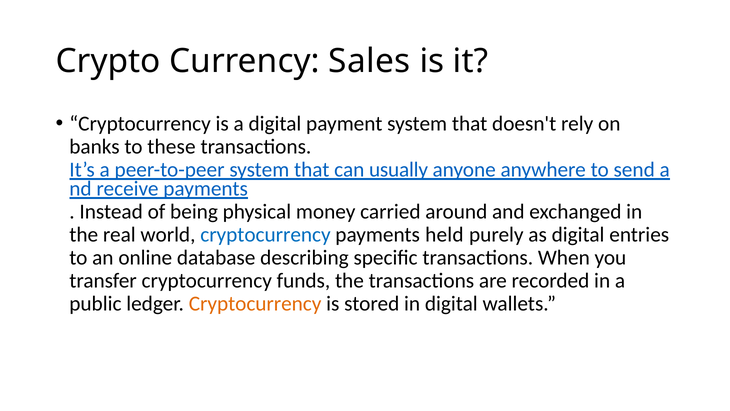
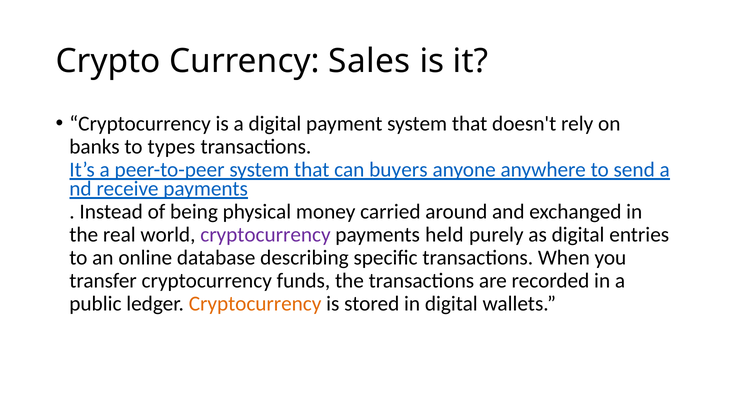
these: these -> types (171, 146)
usually: usually -> buyers (398, 170)
cryptocurrency colour: blue -> purple (265, 235)
